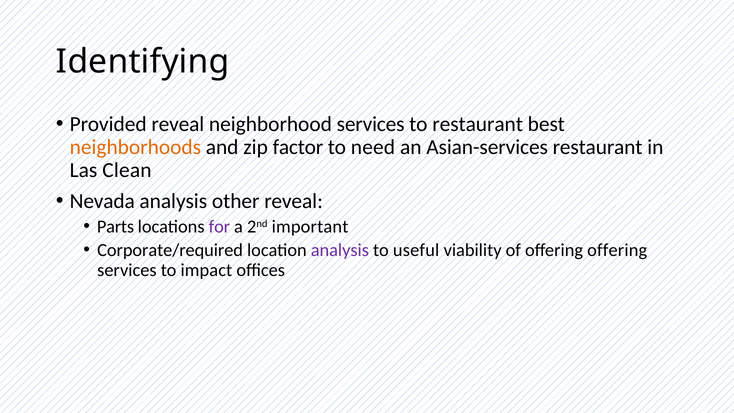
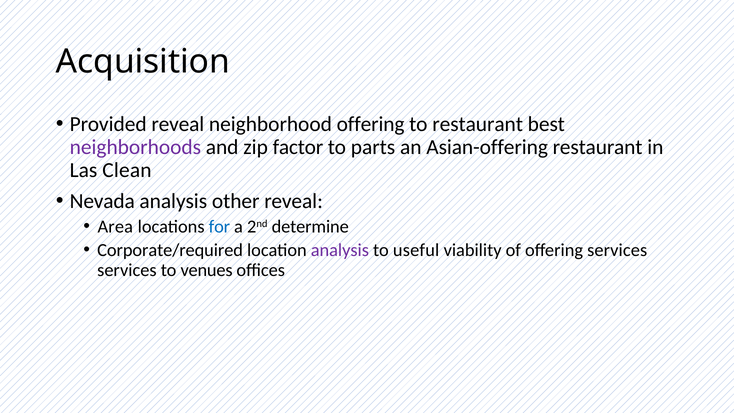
Identifying: Identifying -> Acquisition (143, 62)
neighborhood services: services -> offering (371, 124)
neighborhoods colour: orange -> purple (135, 147)
need: need -> parts (373, 147)
Asian-services: Asian-services -> Asian-offering (487, 147)
Parts: Parts -> Area (115, 226)
for colour: purple -> blue (219, 226)
important: important -> determine (310, 226)
offering offering: offering -> services (617, 250)
impact: impact -> venues (207, 270)
